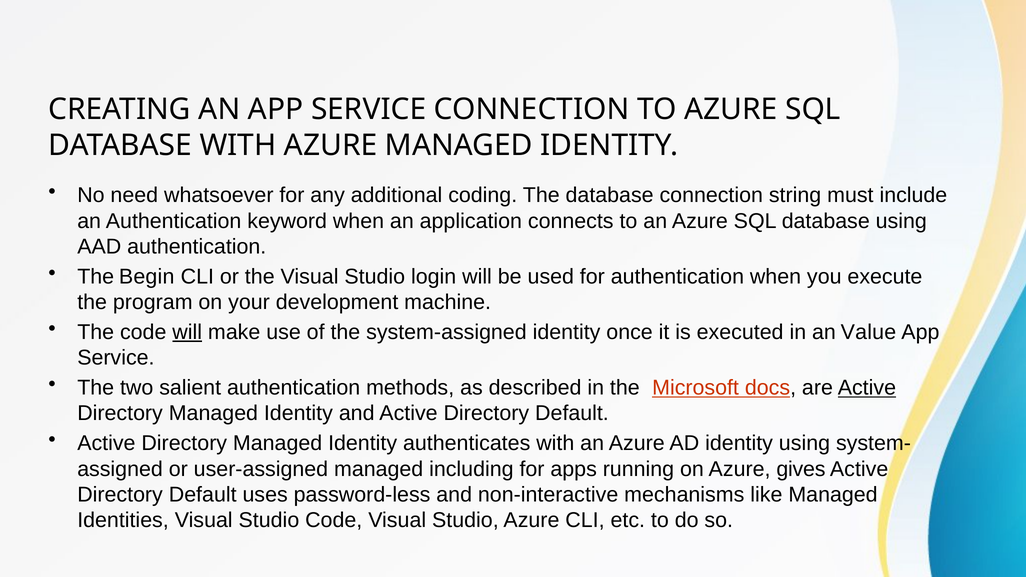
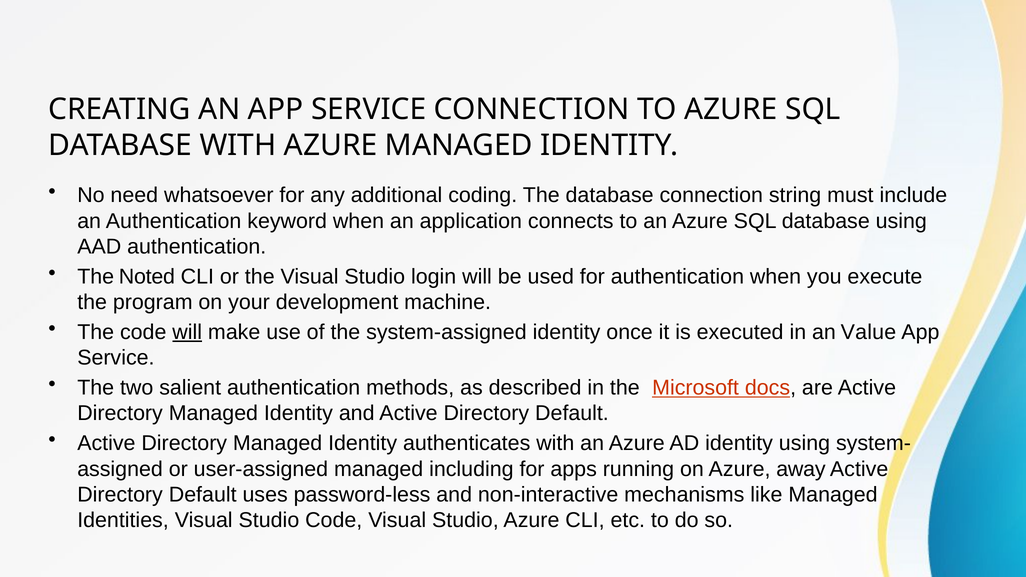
Begin: Begin -> Noted (147, 277)
Active underline: present -> none (867, 388)
gives: gives -> away (801, 469)
